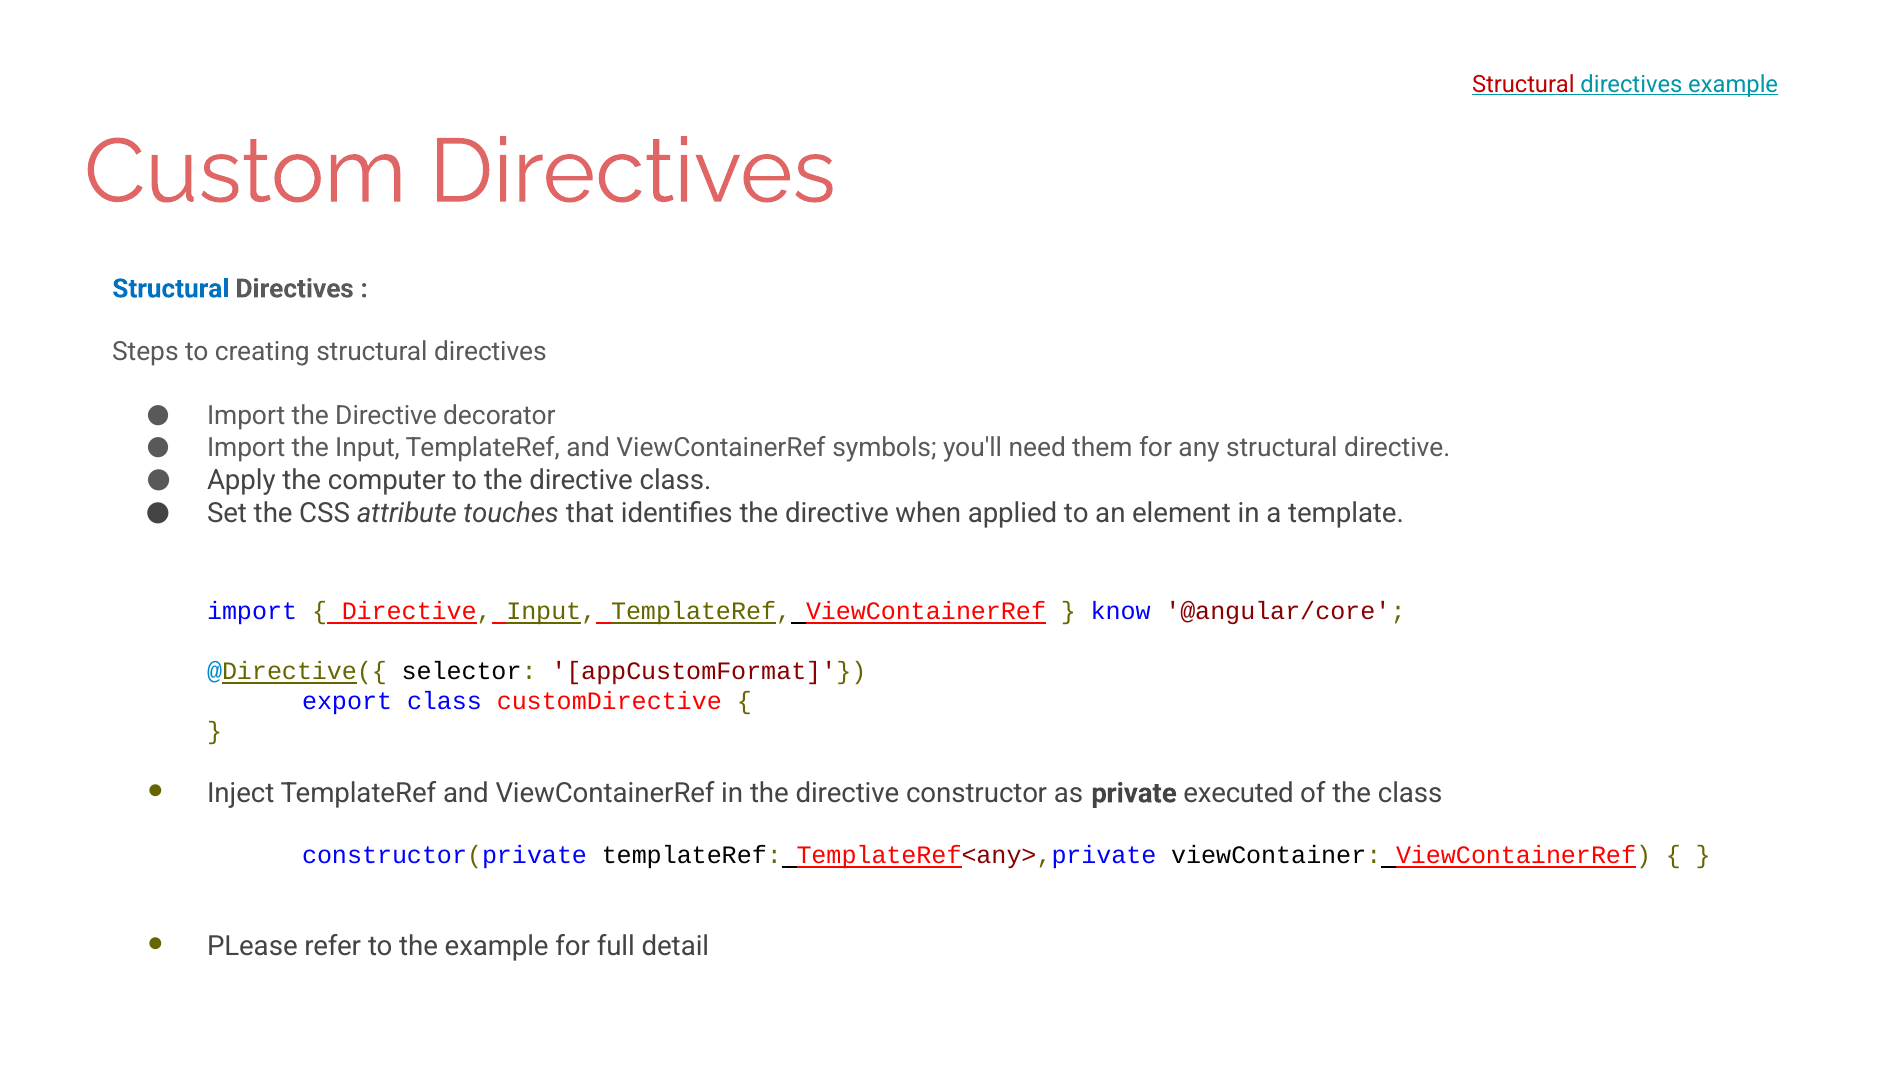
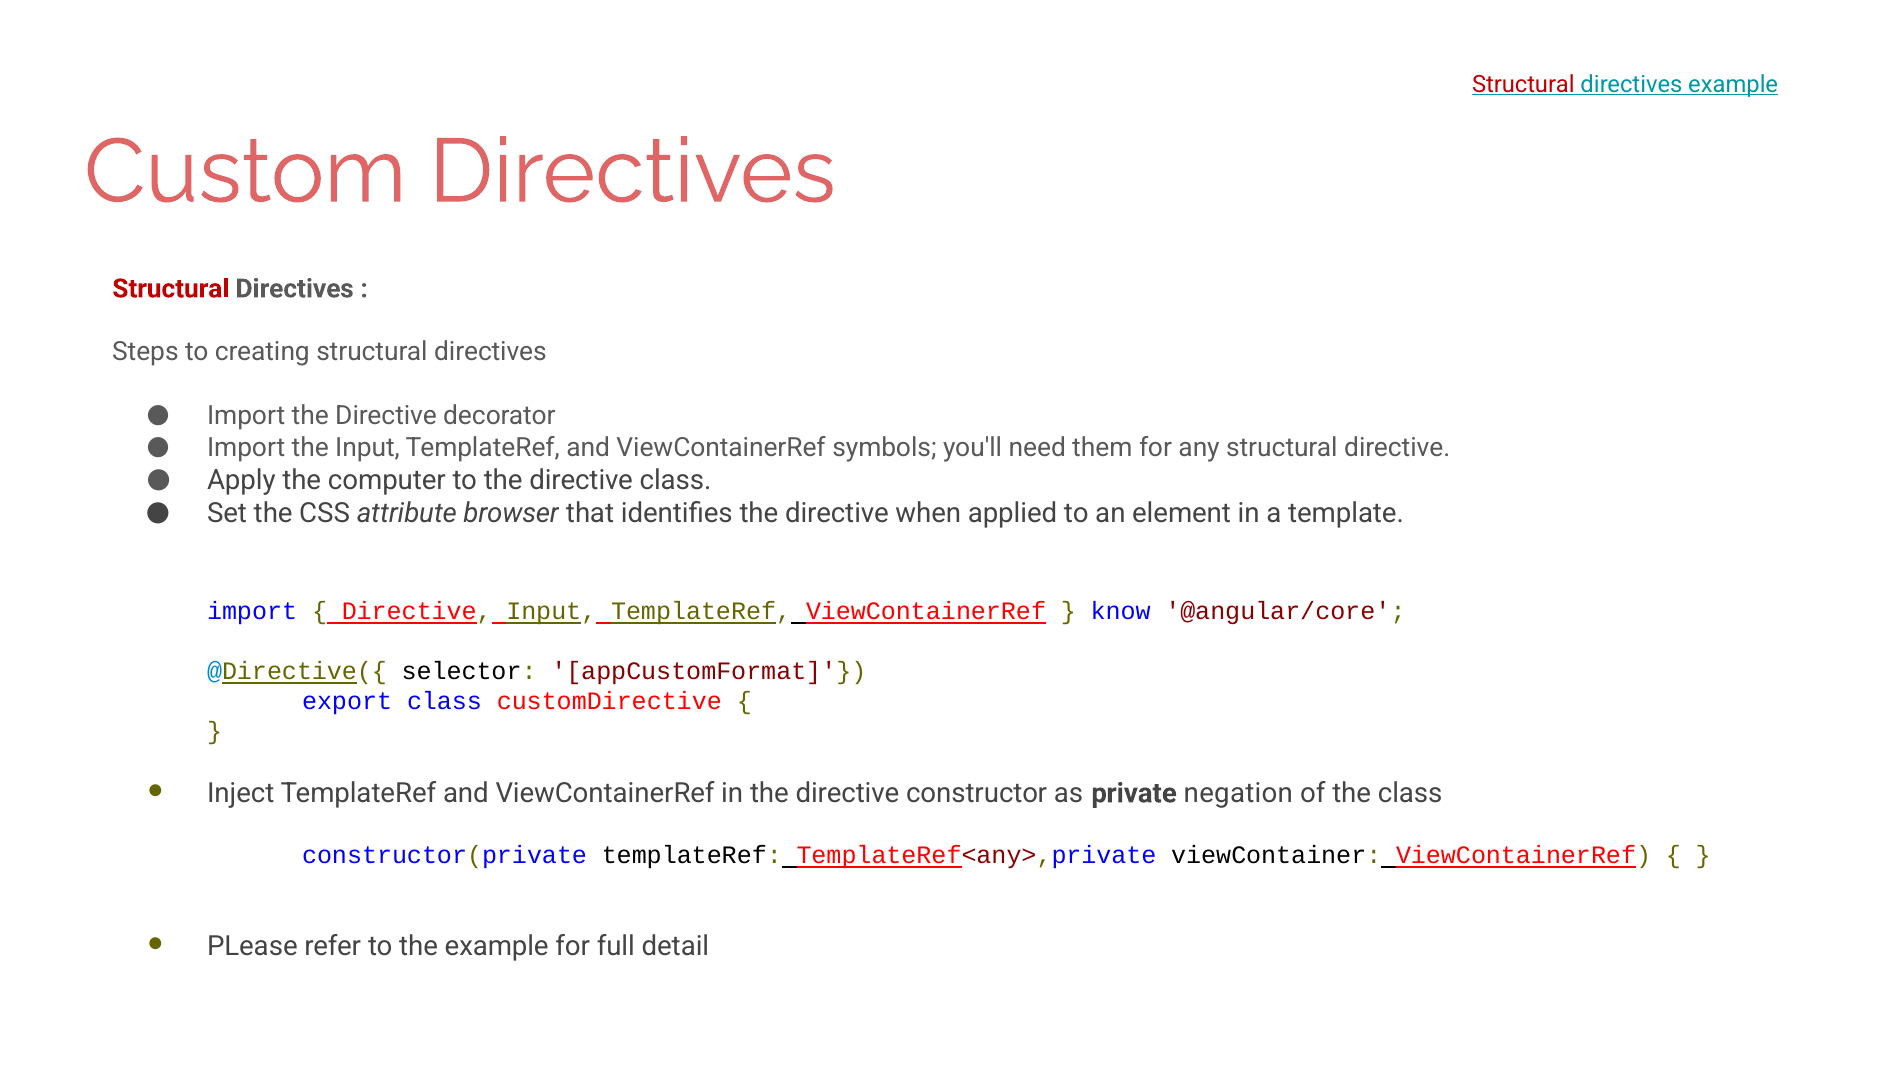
Structural colour: blue -> red (171, 289)
touches: touches -> browser (511, 513)
executed: executed -> negation (1238, 793)
